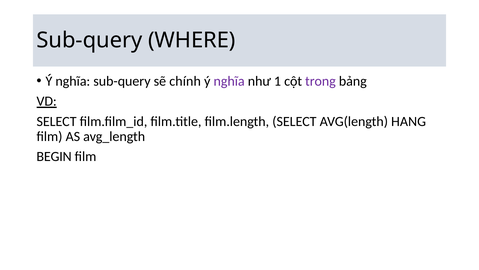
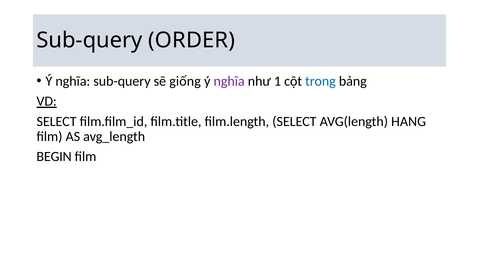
WHERE: WHERE -> ORDER (192, 40)
chính: chính -> giống (185, 81)
trong colour: purple -> blue (320, 81)
